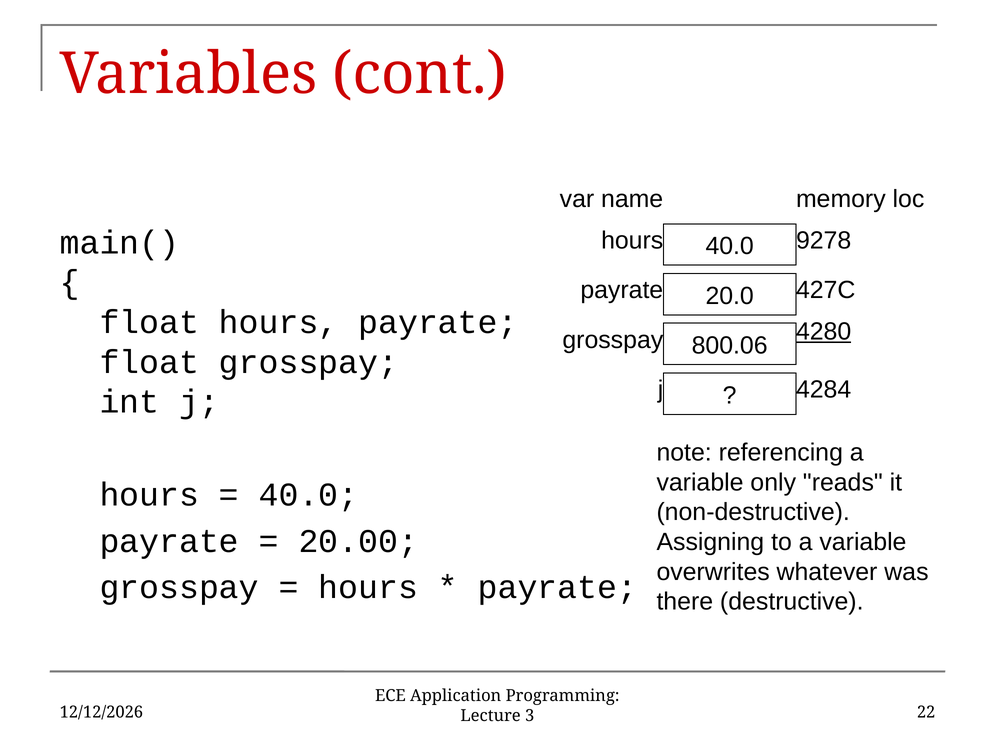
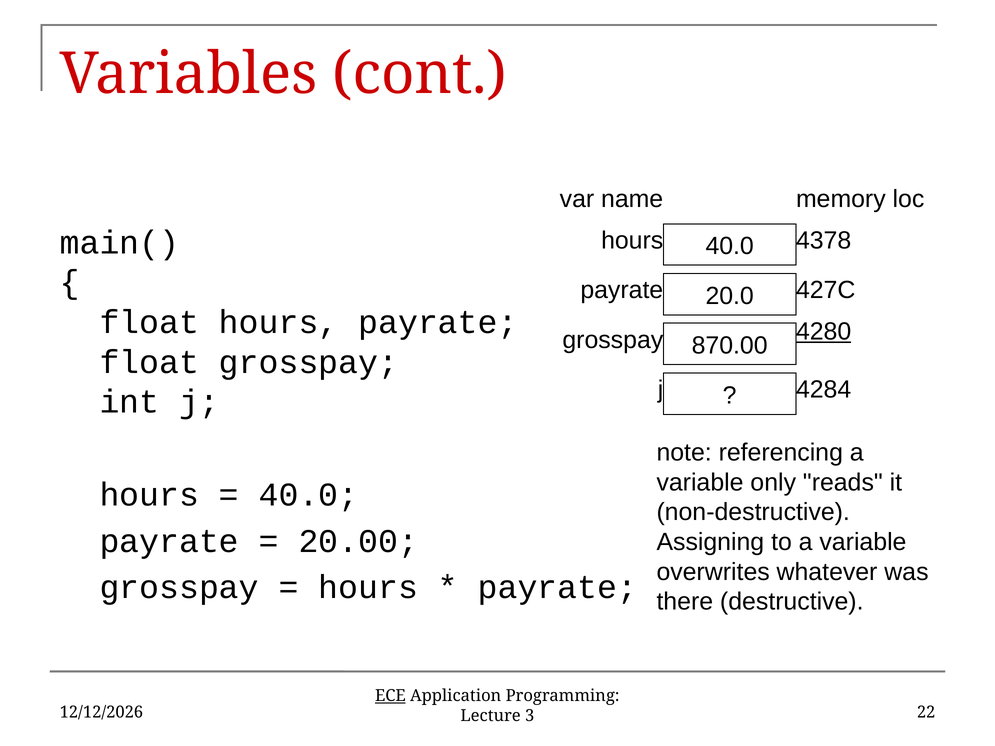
9278: 9278 -> 4378 (824, 241)
800.06: 800.06 -> 870.00 (730, 346)
ECE underline: none -> present (390, 696)
